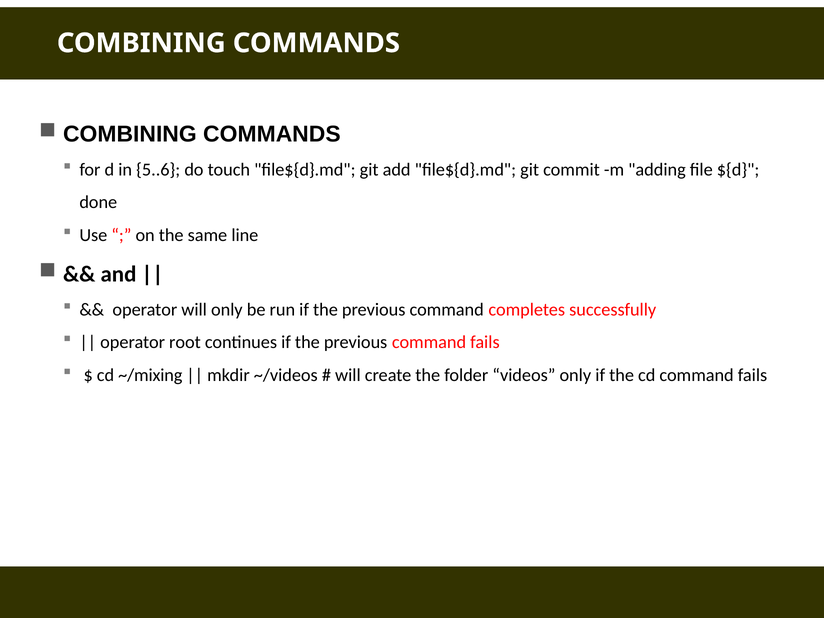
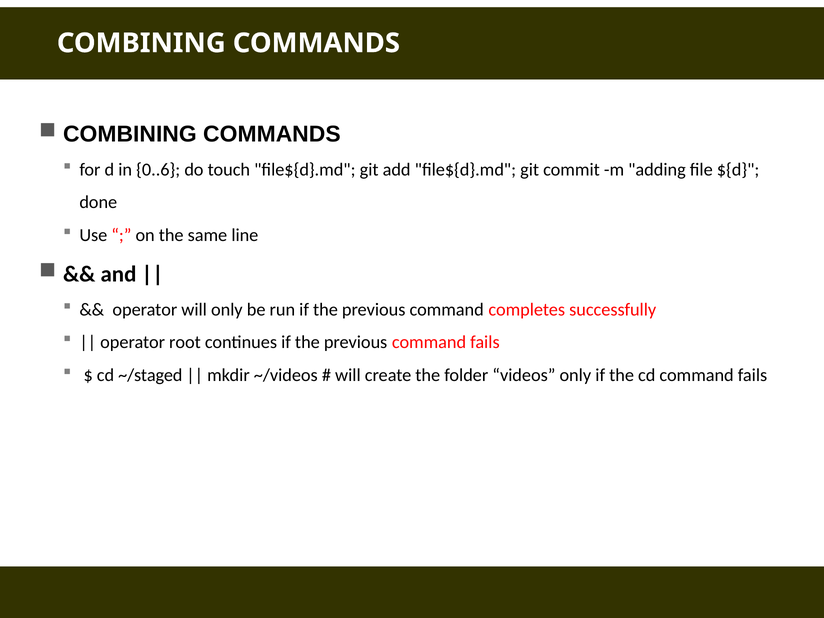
5..6: 5..6 -> 0..6 (158, 170)
~/mixing: ~/mixing -> ~/staged (150, 375)
